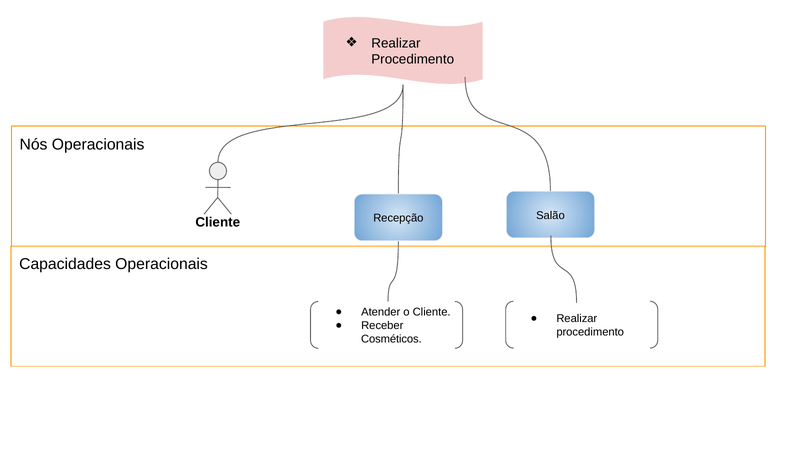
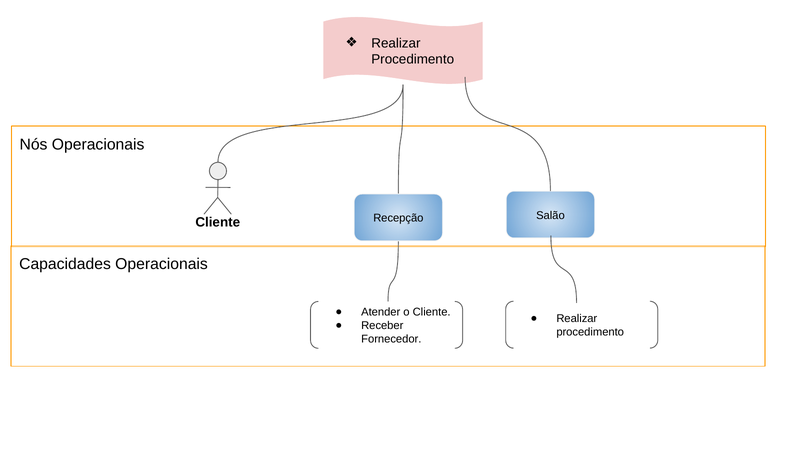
Cosméticos: Cosméticos -> Fornecedor (391, 339)
